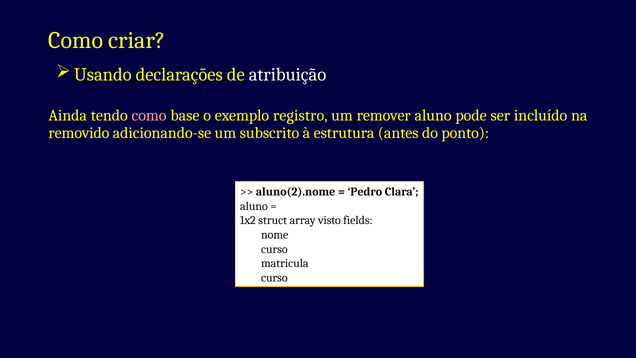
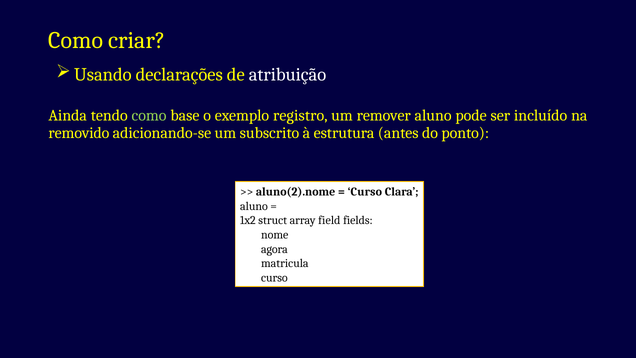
como colour: pink -> light green (149, 116)
Pedro: Pedro -> Curso (365, 192)
visto: visto -> field (329, 220)
curso: curso -> agora (274, 249)
